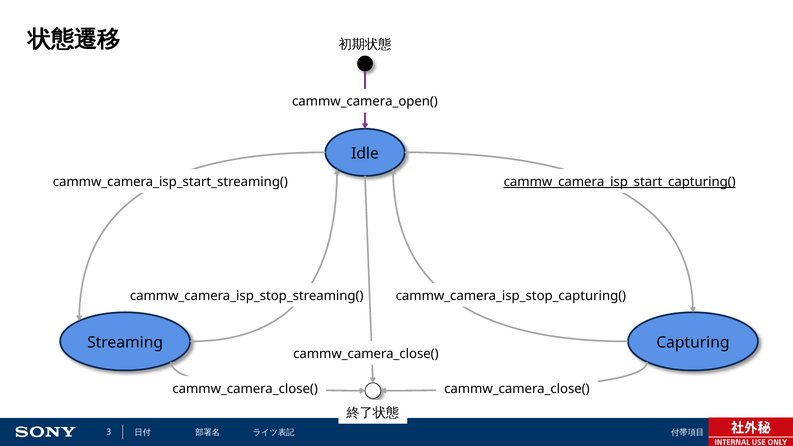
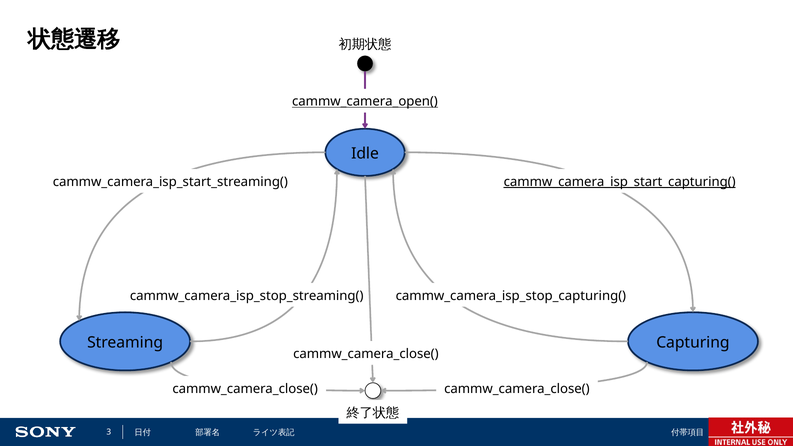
cammw_camera_open( underline: none -> present (365, 102)
